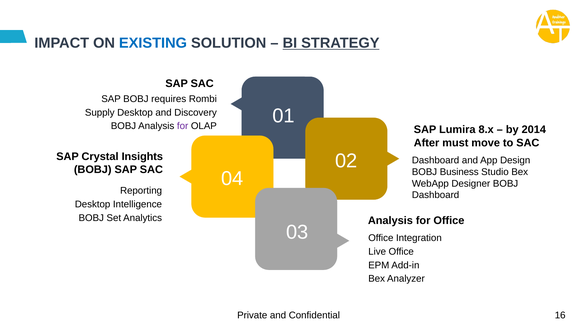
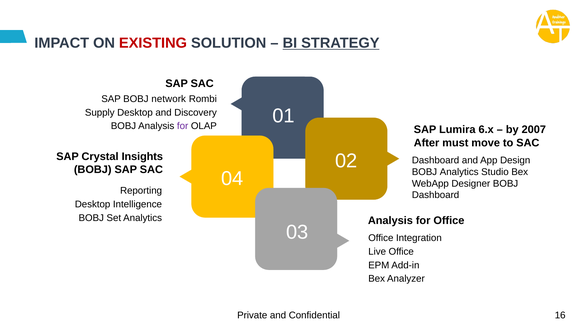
EXISTING colour: blue -> red (153, 43)
requires: requires -> network (169, 99)
8.x: 8.x -> 6.x (486, 130)
2014: 2014 -> 2007 (534, 130)
BOBJ Business: Business -> Analytics (459, 172)
